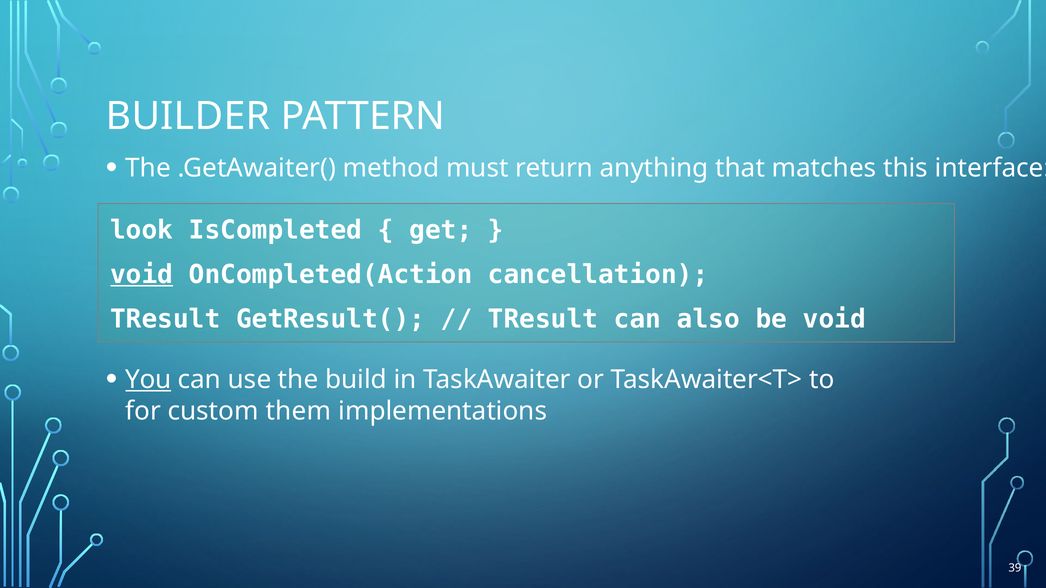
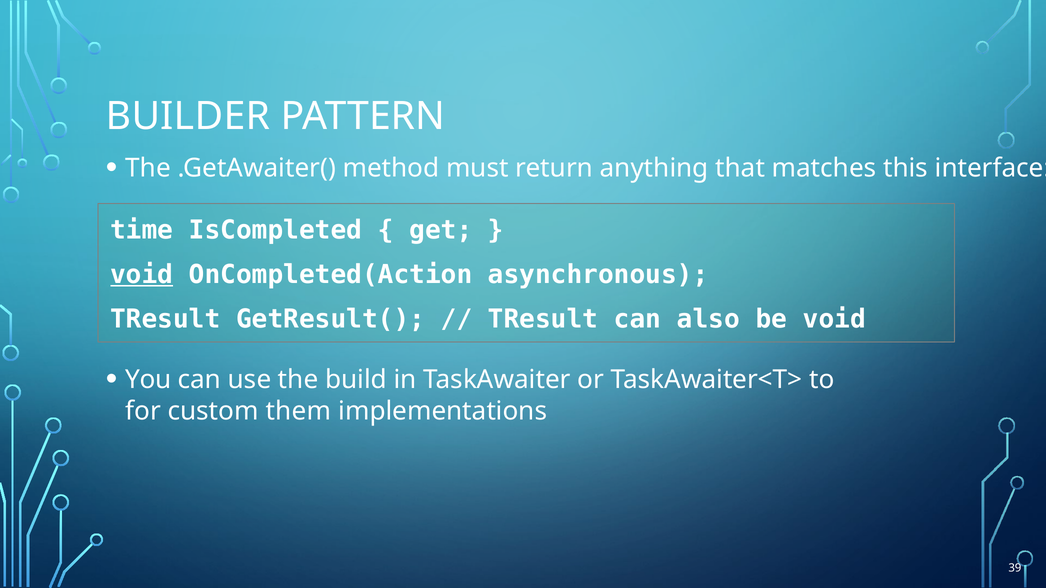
look: look -> time (142, 230)
cancellation: cancellation -> asynchronous (598, 275)
You underline: present -> none (148, 380)
